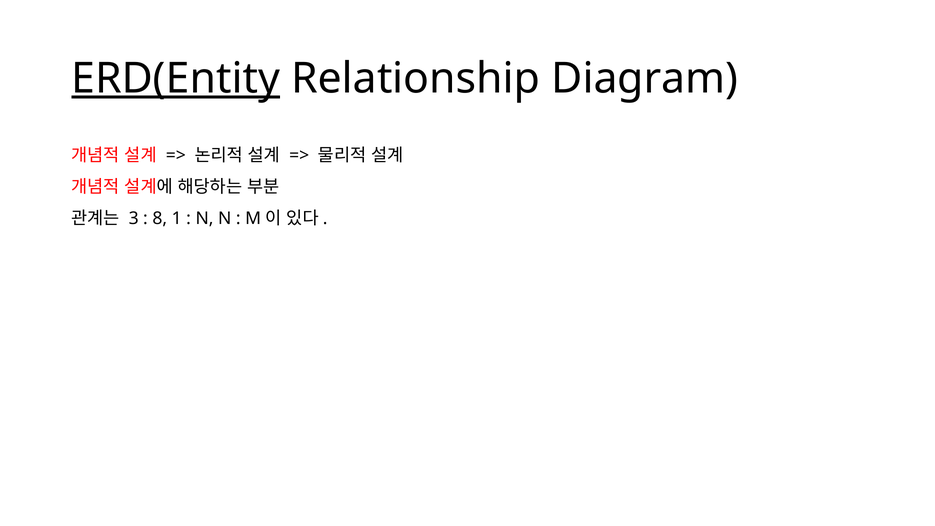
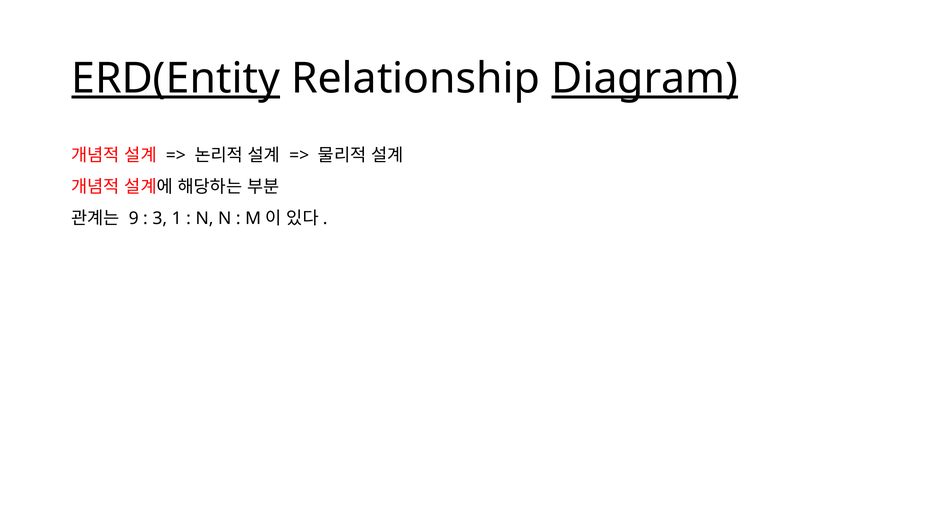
Diagram underline: none -> present (645, 79)
3: 3 -> 9 (134, 218)
8: 8 -> 3 (160, 218)
